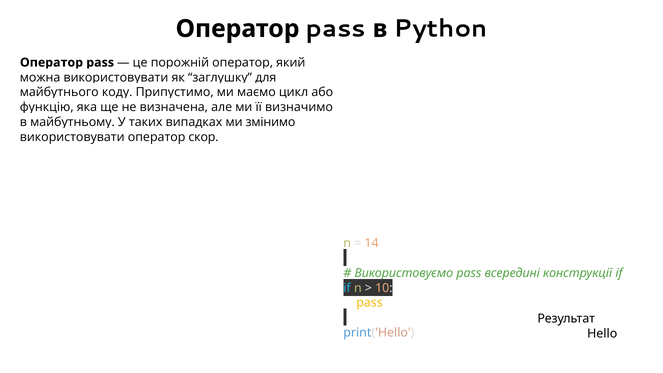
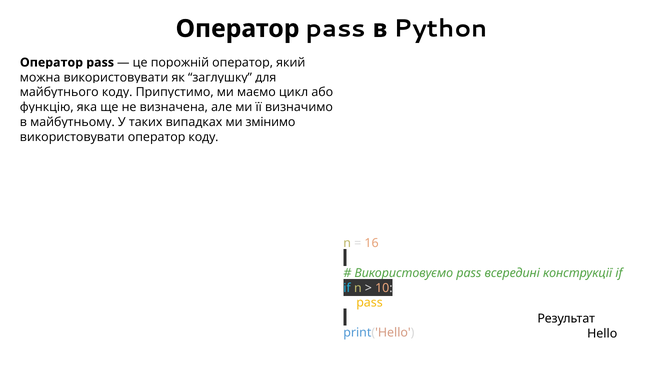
оператор скор: скор -> коду (203, 137)
14: 14 -> 16 (372, 243)
